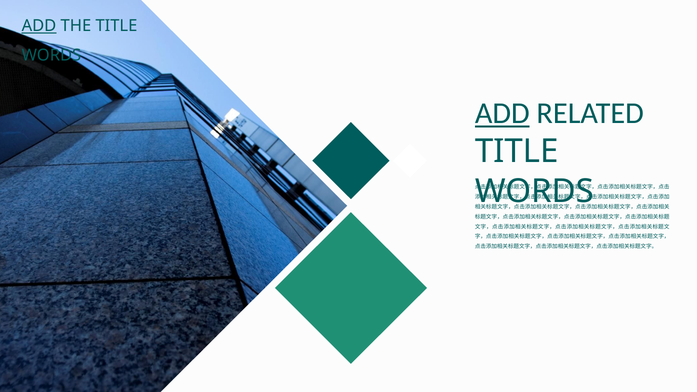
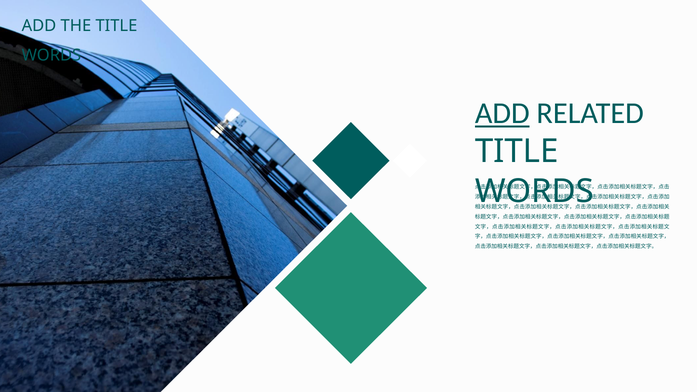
ADD underline: present -> none (39, 26)
